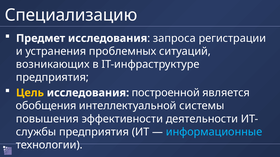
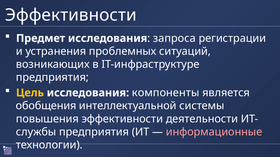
Специализацию: Специализацию -> Эффективности (71, 15)
построенной: построенной -> компоненты (166, 93)
информационные colour: light blue -> pink (214, 132)
